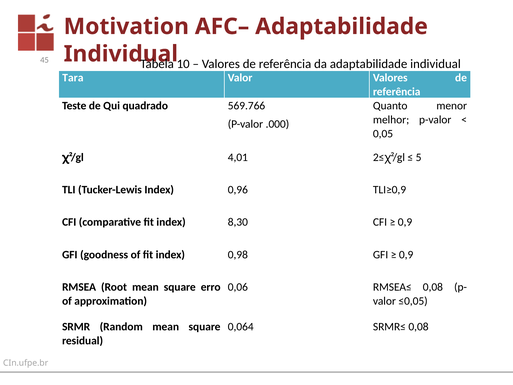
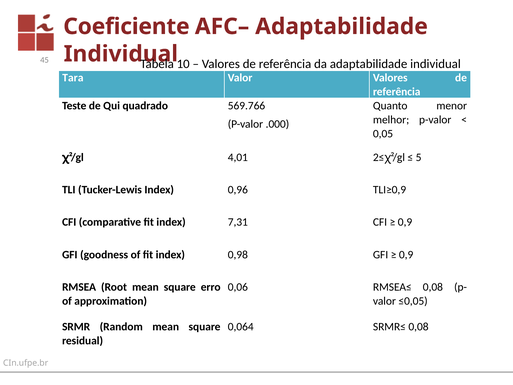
Motivation: Motivation -> Coeficiente (126, 27)
8,30: 8,30 -> 7,31 (238, 222)
